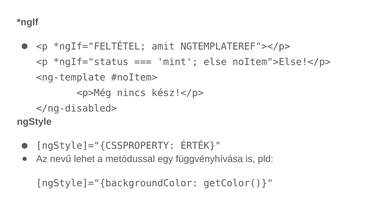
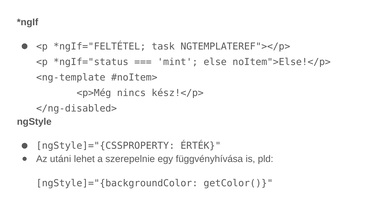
amit: amit -> task (163, 46)
nevű: nevű -> utáni (61, 159)
metódussal: metódussal -> szerepelnie (130, 159)
